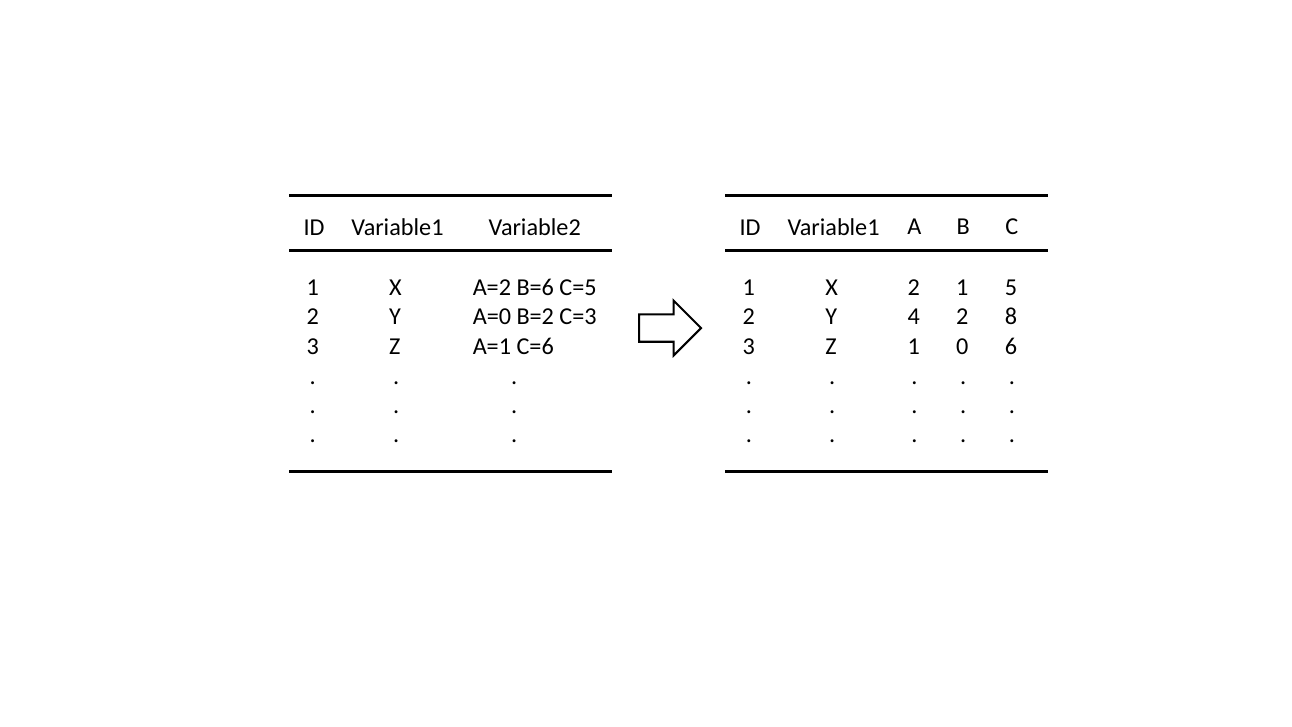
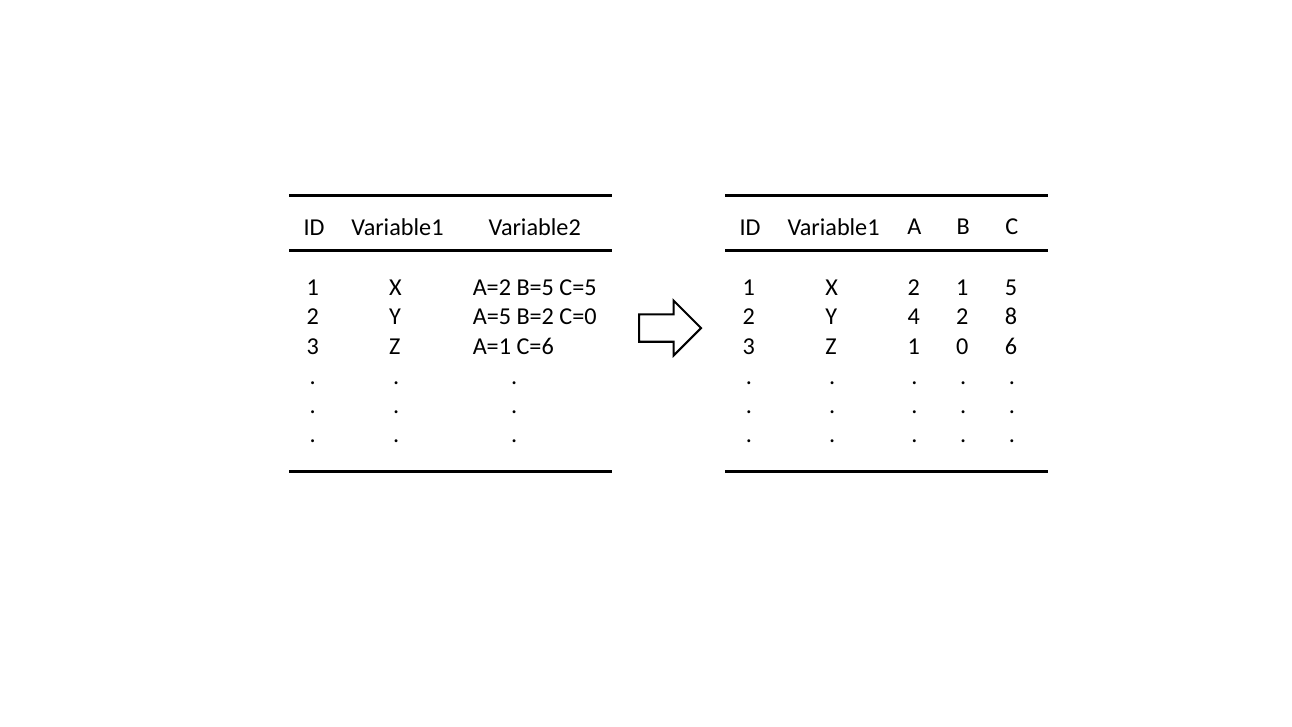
B=6: B=6 -> B=5 (535, 288)
A=0: A=0 -> A=5 (492, 317)
C=3: C=3 -> C=0 (578, 317)
